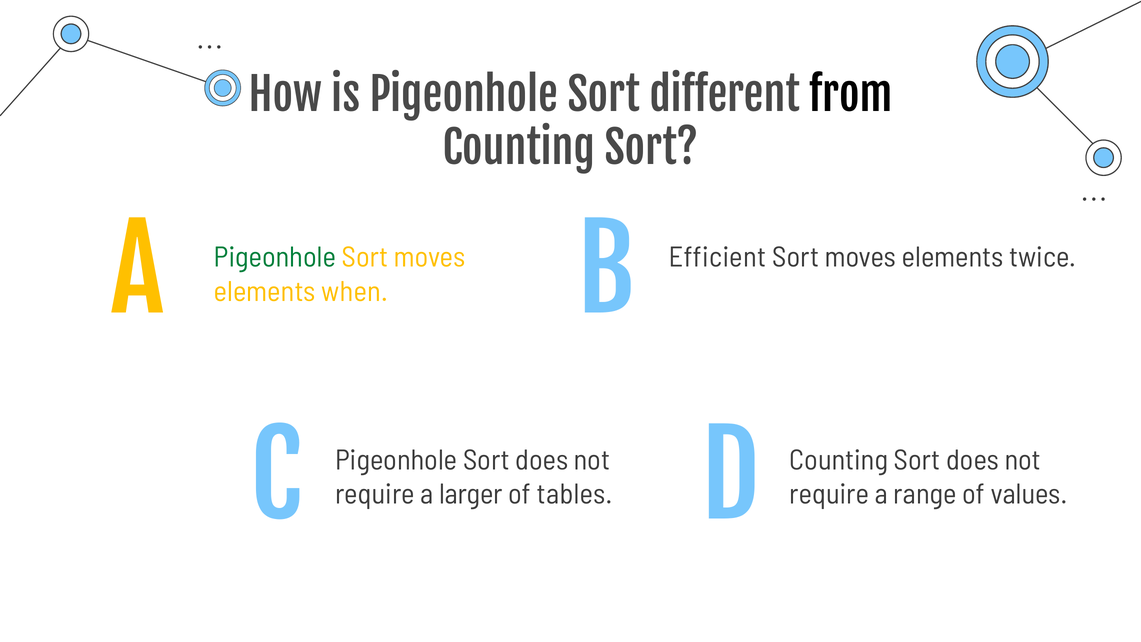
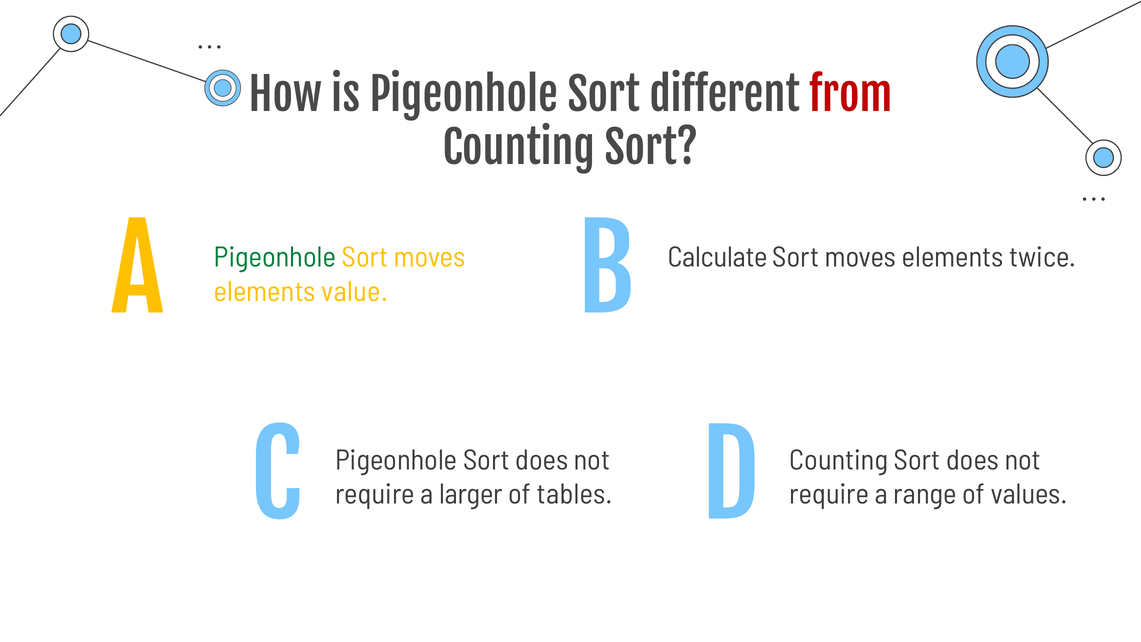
from colour: black -> red (851, 96)
Efficient: Efficient -> Calculate (718, 257)
when: when -> value (355, 292)
